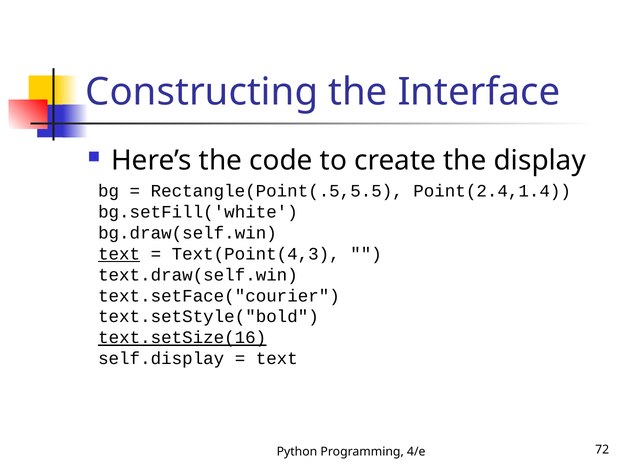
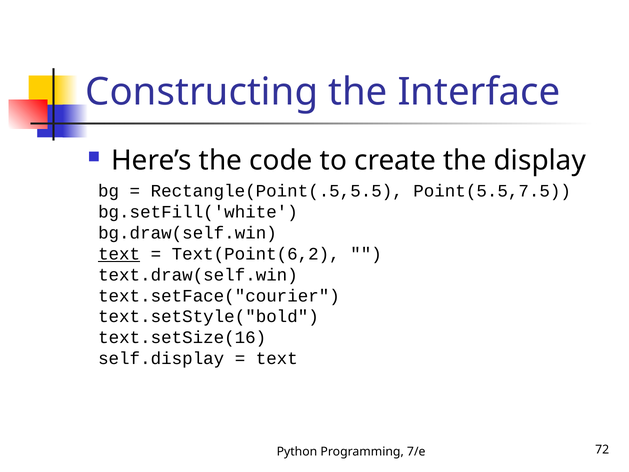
Point(2.4,1.4: Point(2.4,1.4 -> Point(5.5,7.5 (492, 191)
Text(Point(4,3: Text(Point(4,3 -> Text(Point(6,2 (256, 254)
text.setSize(16 underline: present -> none (182, 338)
4/e: 4/e -> 7/e (416, 451)
